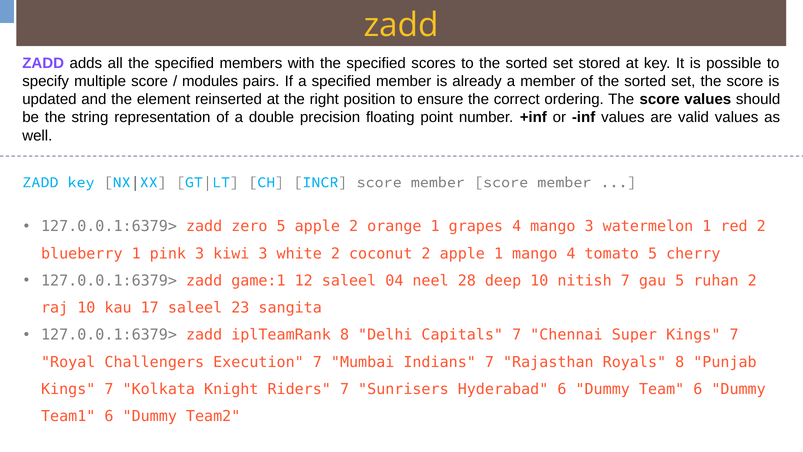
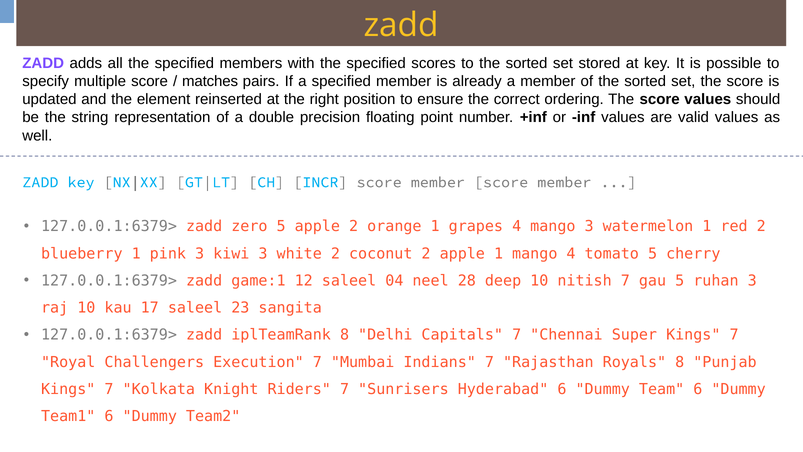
modules: modules -> matches (210, 81)
ruhan 2: 2 -> 3 (752, 281)
